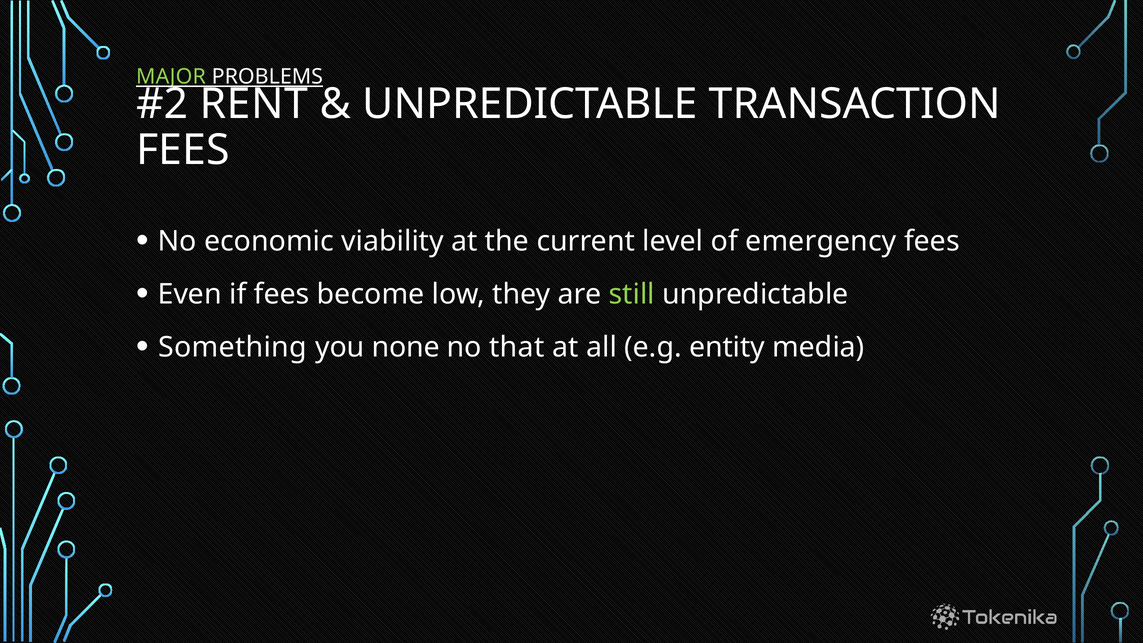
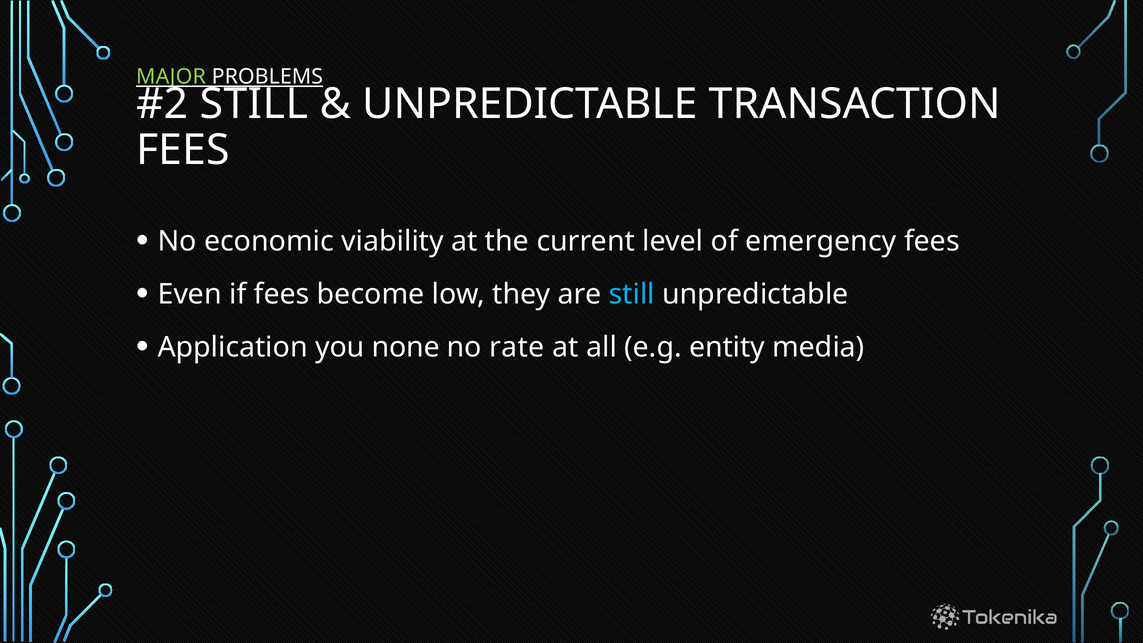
RENT: RENT -> STILL (254, 104)
still colour: light green -> light blue (632, 294)
Something: Something -> Application (233, 347)
that: that -> rate (517, 347)
